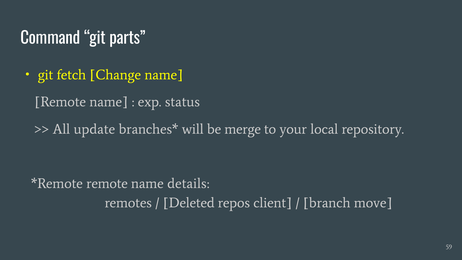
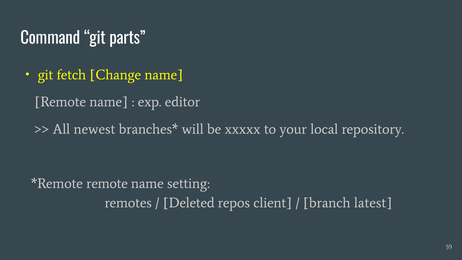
status: status -> editor (182, 102)
update: update -> newest (94, 129)
merge: merge -> xxxxx (243, 129)
details: details -> setting (188, 183)
move: move -> latest (373, 203)
